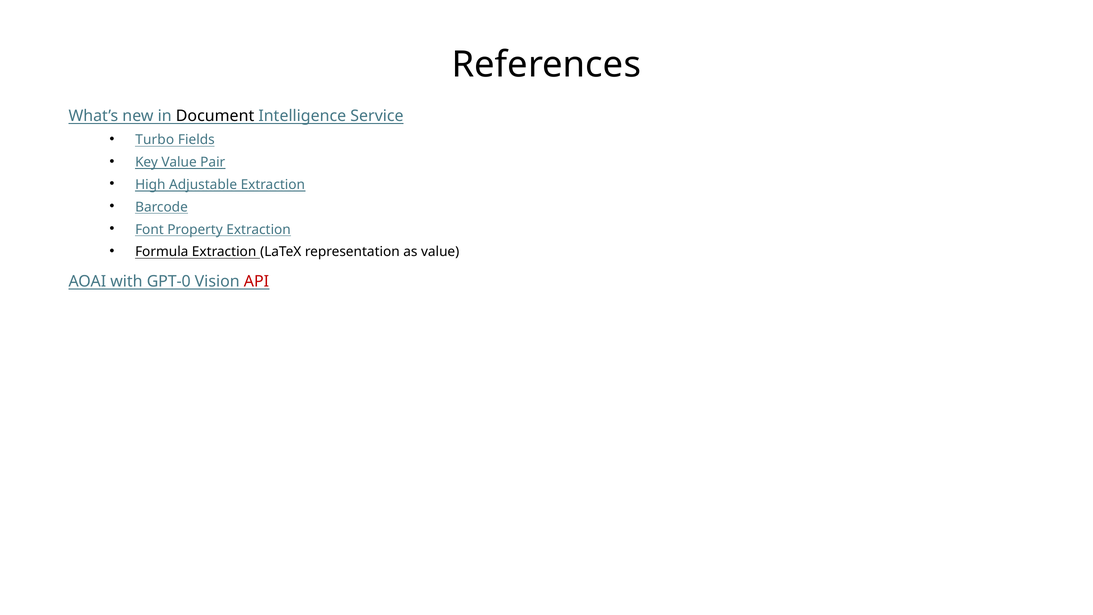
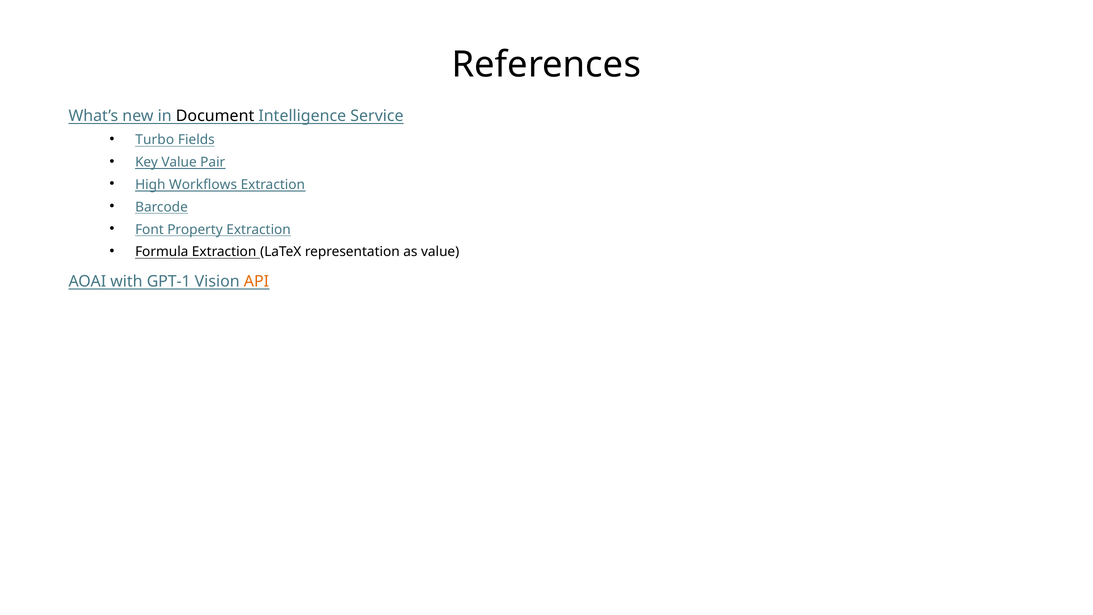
Adjustable: Adjustable -> Workflows (203, 185)
GPT-0: GPT-0 -> GPT-1 (169, 281)
API colour: red -> orange (256, 281)
